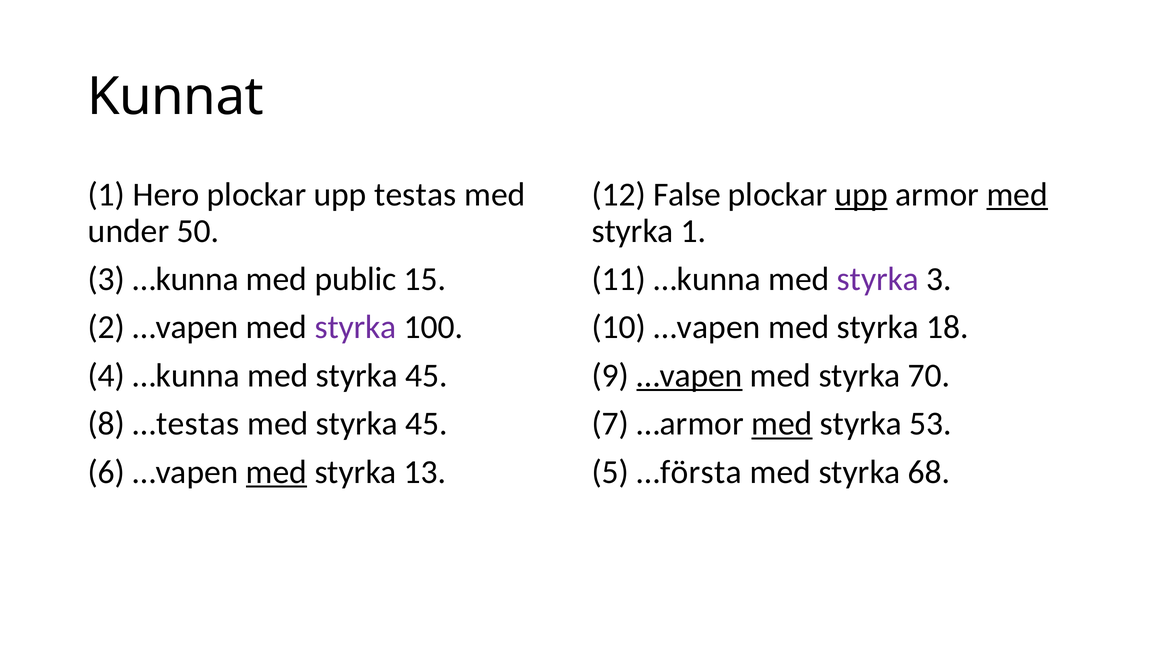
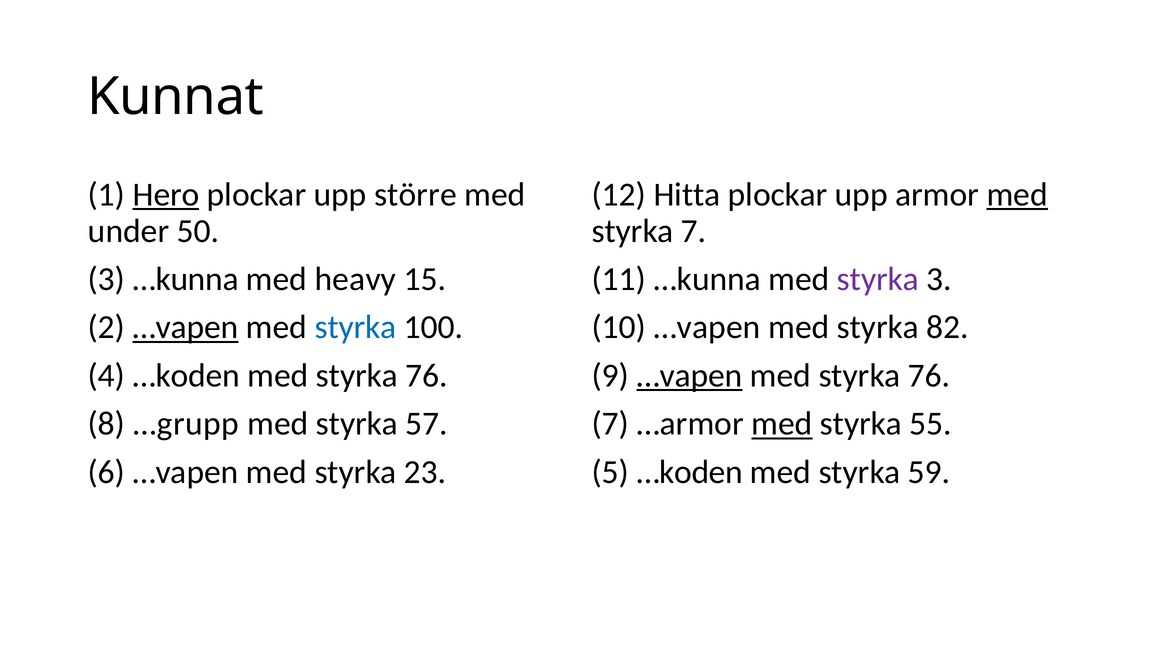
Hero underline: none -> present (166, 195)
testas: testas -> större (415, 195)
False: False -> Hitta (687, 195)
upp underline: present -> none (861, 195)
styrka 1: 1 -> 7 (694, 231)
public: public -> heavy (355, 279)
…vapen underline: none -> present (186, 327)
styrka colour: purple -> blue (356, 327)
18: 18 -> 82 (947, 327)
4 …kunna: …kunna -> …koden (186, 376)
45: 45 -> 76 (426, 376)
70: 70 -> 76 (929, 376)
…testas: …testas -> …grupp (186, 424)
45: 45 -> 57 (426, 424)
53: 53 -> 55 (930, 424)
med underline: present -> none (277, 472)
13: 13 -> 23 (425, 472)
5 …första: …första -> …koden (690, 472)
68: 68 -> 59 (929, 472)
